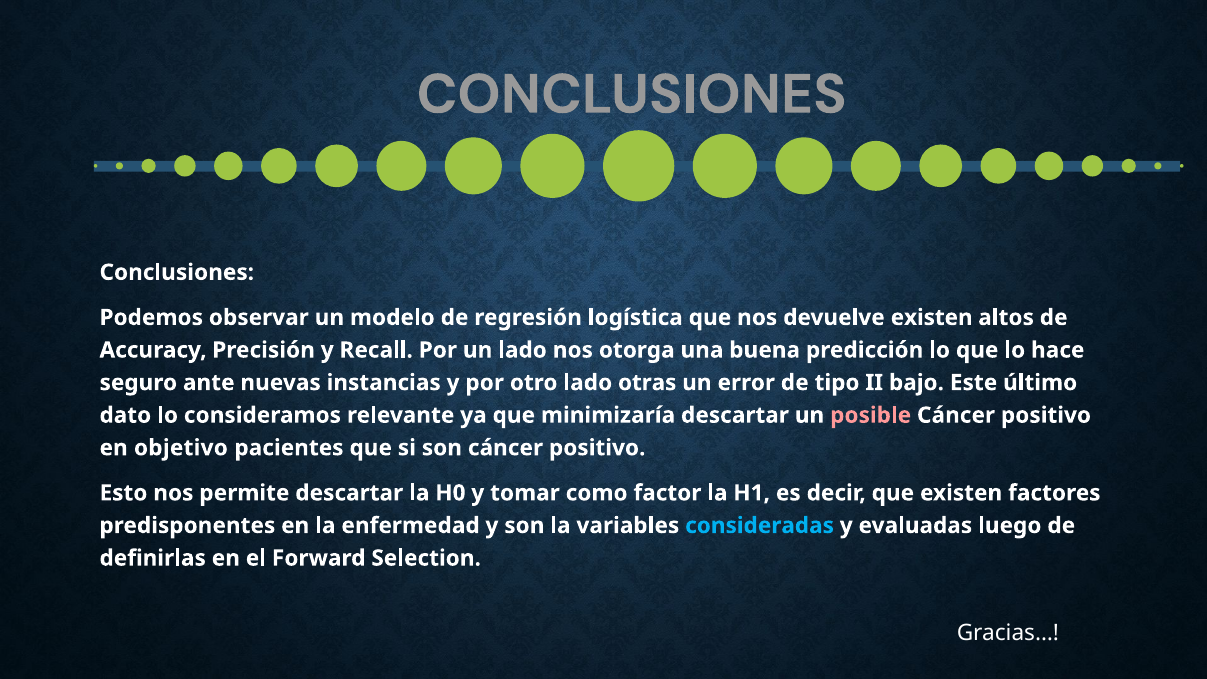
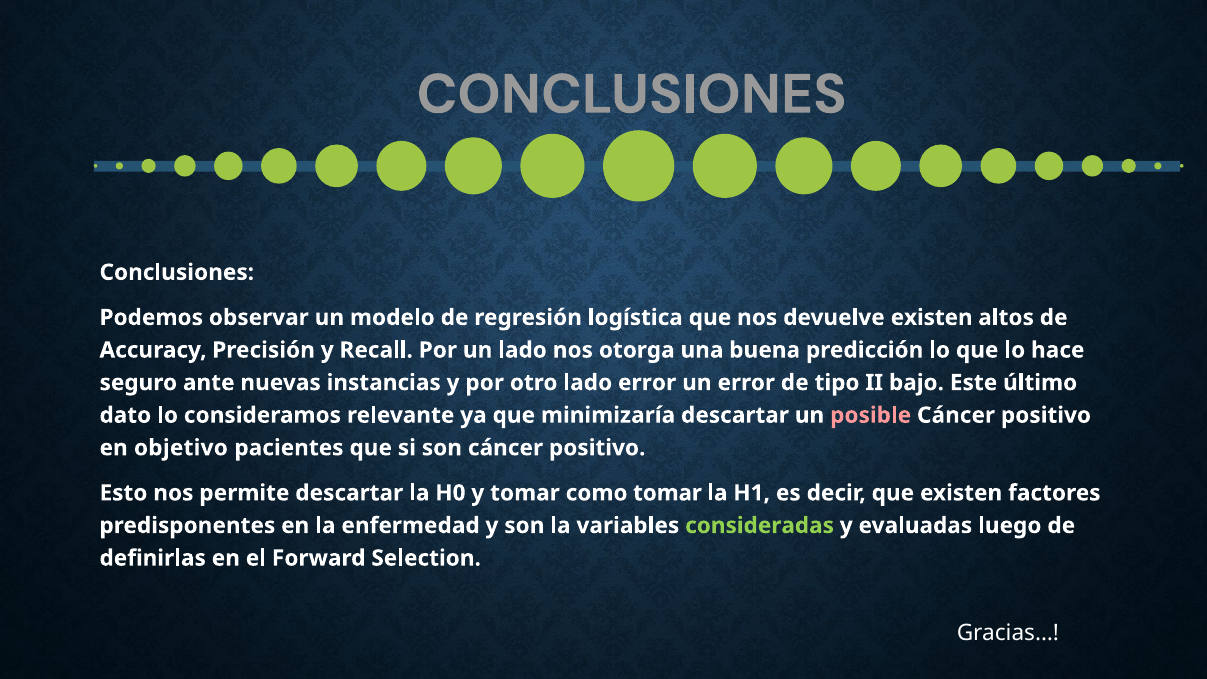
lado otras: otras -> error (647, 383)
como factor: factor -> tomar (668, 493)
consideradas colour: light blue -> light green (760, 526)
